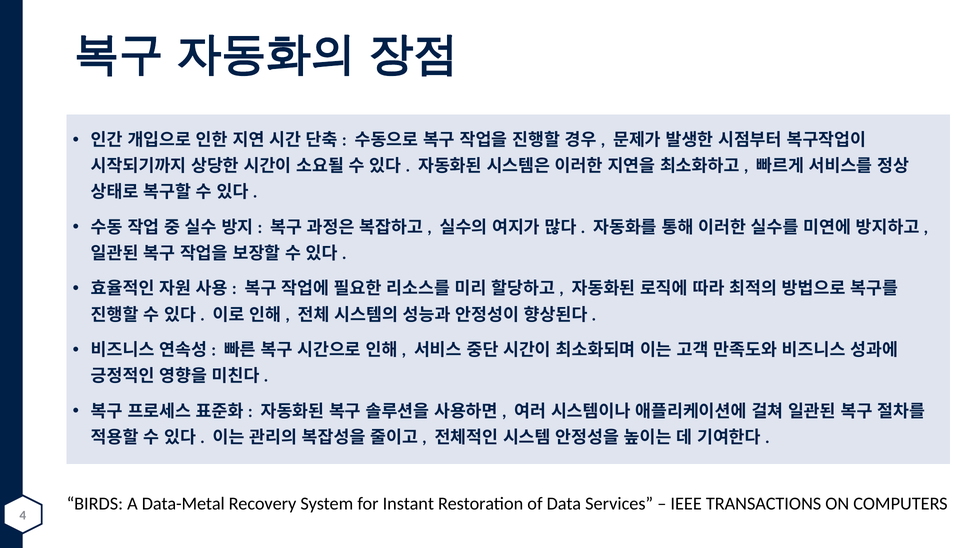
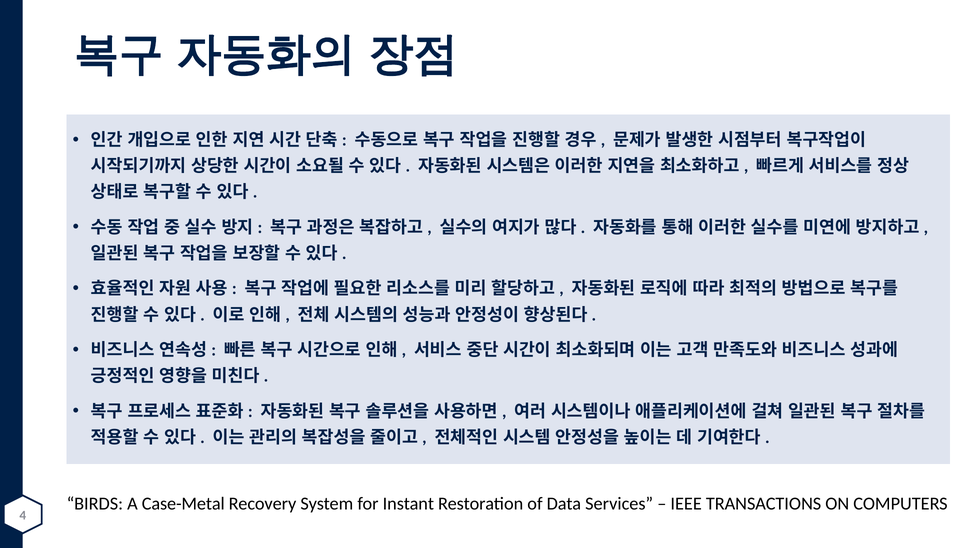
Data-Metal: Data-Metal -> Case-Metal (183, 504)
